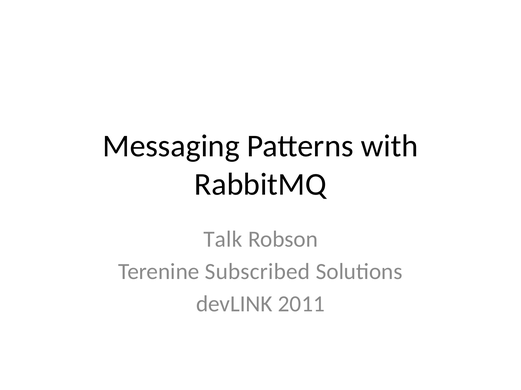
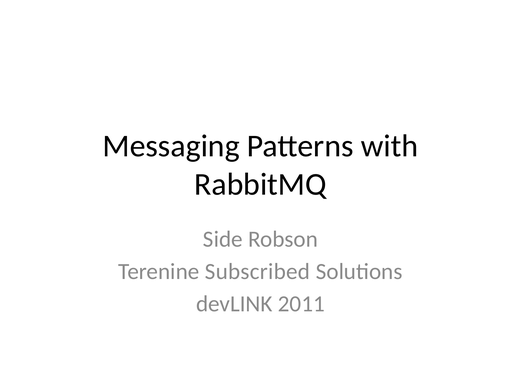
Talk: Talk -> Side (223, 240)
